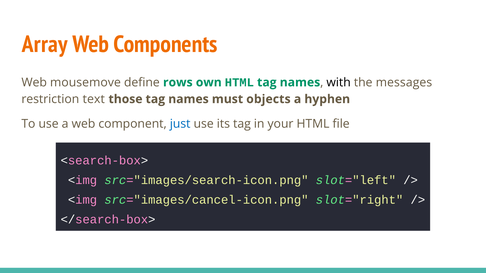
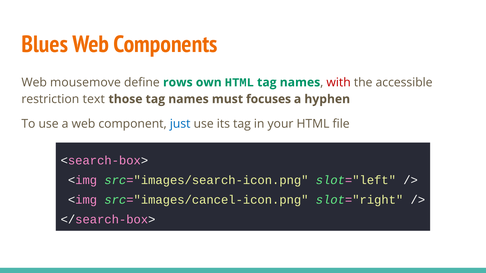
Array: Array -> Blues (45, 44)
with colour: black -> red (339, 82)
messages: messages -> accessible (404, 82)
objects: objects -> focuses (269, 99)
